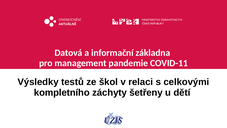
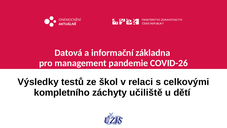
COVID-11: COVID-11 -> COVID-26 (169, 63)
šetřeny: šetřeny -> učiliště (146, 92)
